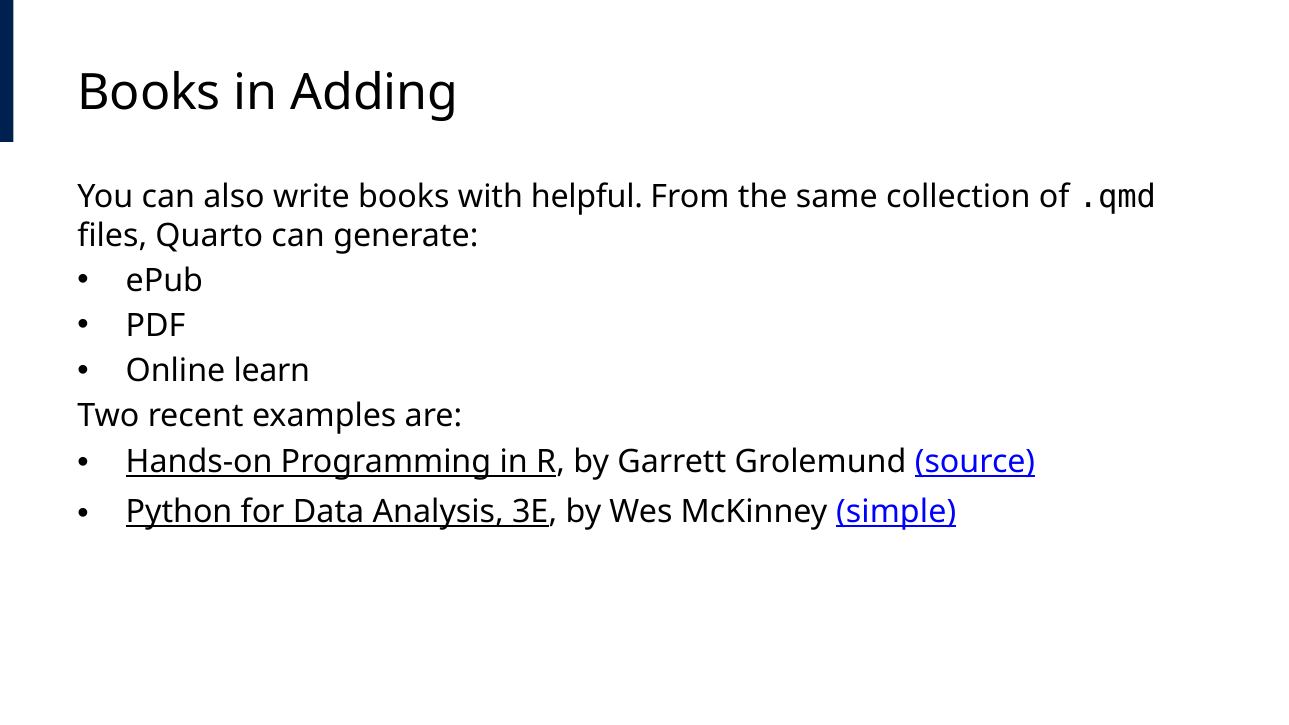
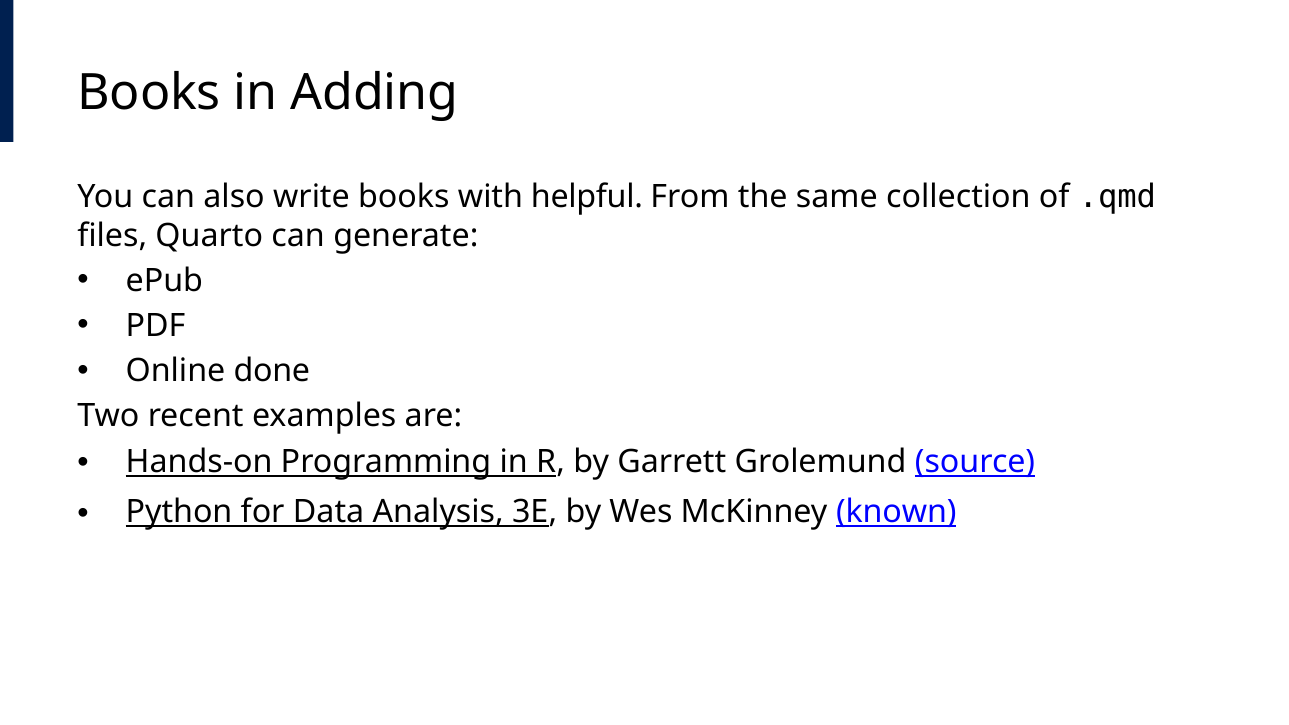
learn: learn -> done (272, 371)
simple: simple -> known (896, 512)
